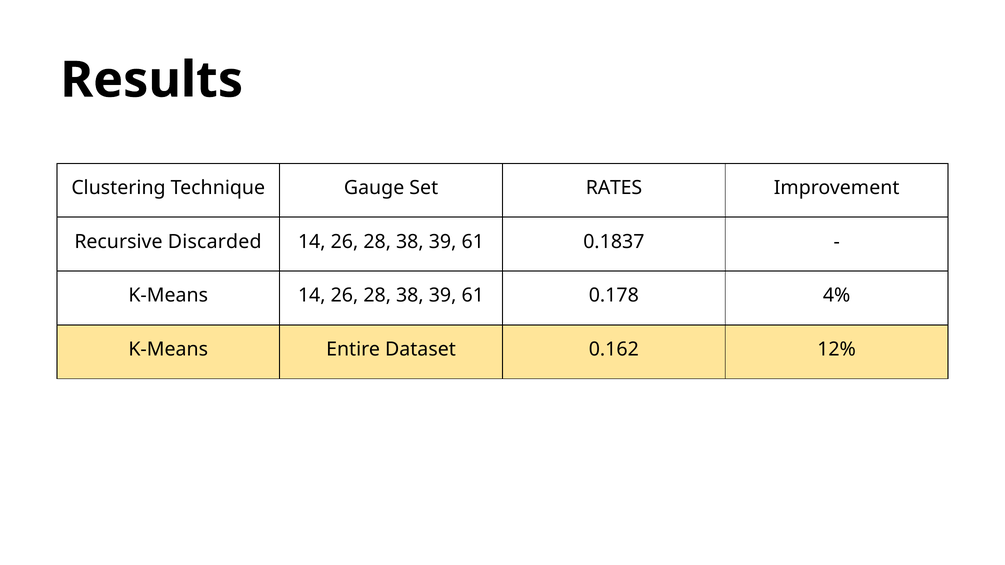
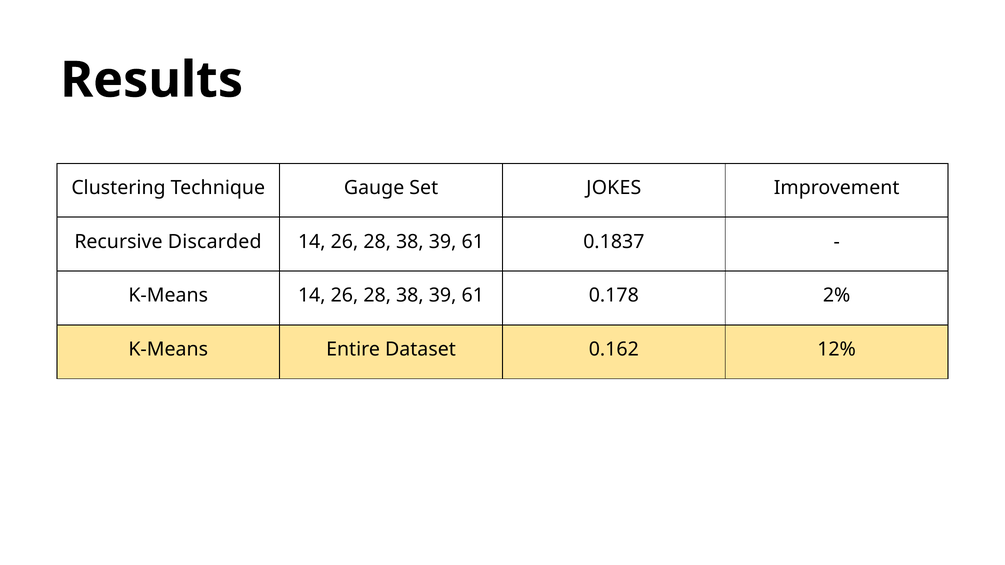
RATES: RATES -> JOKES (614, 188)
4%: 4% -> 2% (837, 296)
